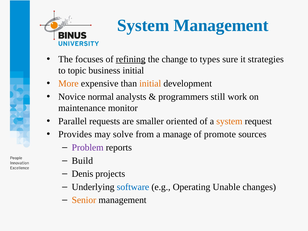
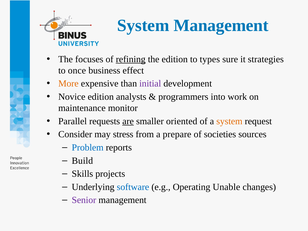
the change: change -> edition (175, 59)
topic: topic -> once (77, 70)
business initial: initial -> effect (133, 70)
initial colour: orange -> purple (150, 84)
Novice normal: normal -> edition (101, 97)
still: still -> into (218, 97)
are underline: none -> present (128, 121)
Provides: Provides -> Consider (75, 134)
solve: solve -> stress (123, 134)
manage: manage -> prepare (177, 134)
promote: promote -> societies (220, 134)
Problem colour: purple -> blue (88, 147)
Denis: Denis -> Skills (82, 174)
Senior colour: orange -> purple (84, 200)
